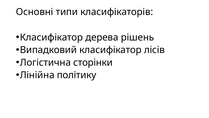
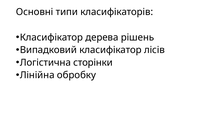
політику: політику -> обробку (76, 75)
